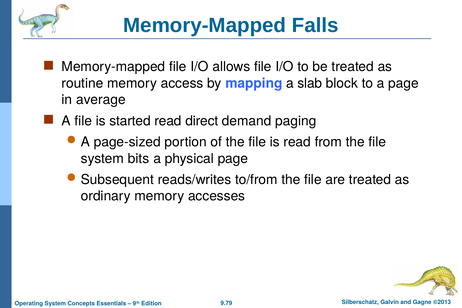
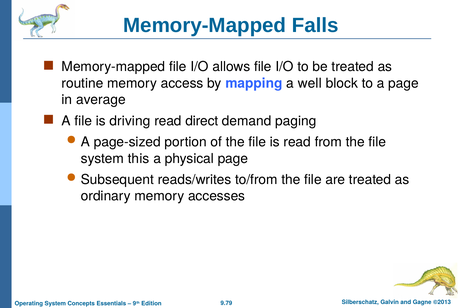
slab: slab -> well (310, 83)
started: started -> driving (130, 121)
bits: bits -> this (139, 158)
